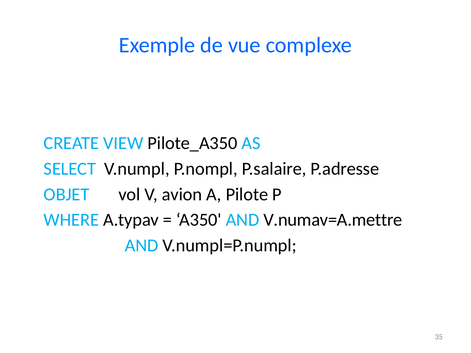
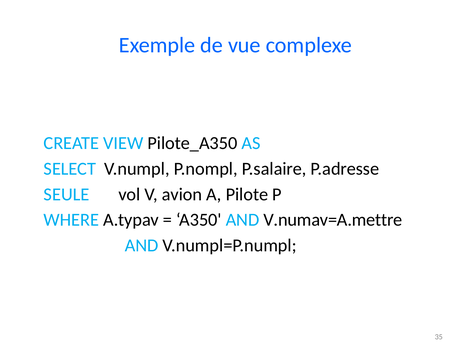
OBJET: OBJET -> SEULE (67, 194)
